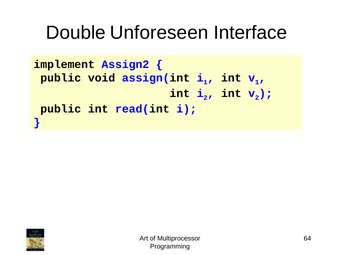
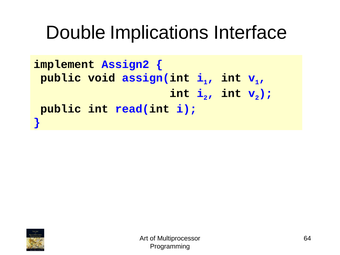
Unforeseen: Unforeseen -> Implications (159, 33)
